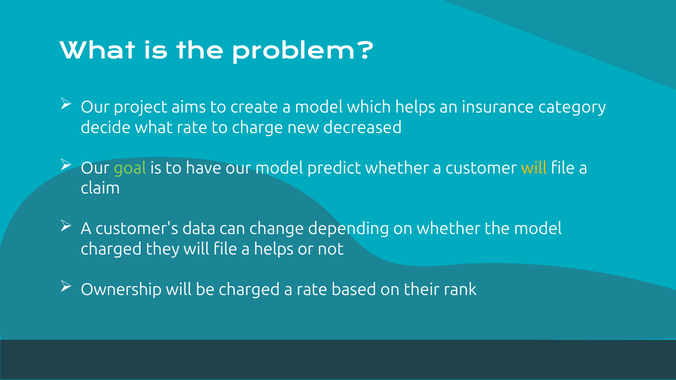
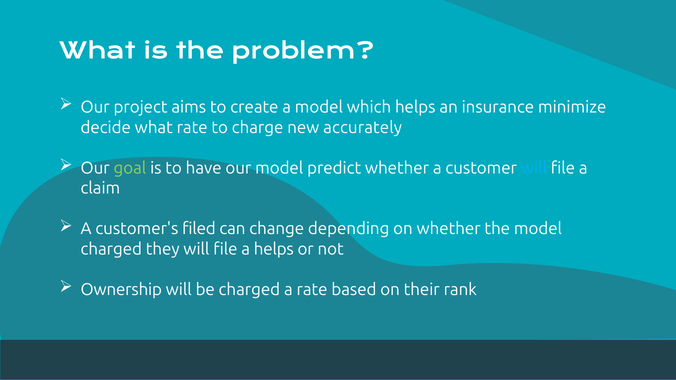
category: category -> minimize (572, 107)
decreased: decreased -> accurately (363, 128)
will colour: yellow -> light blue (534, 168)
data: data -> filed (199, 229)
